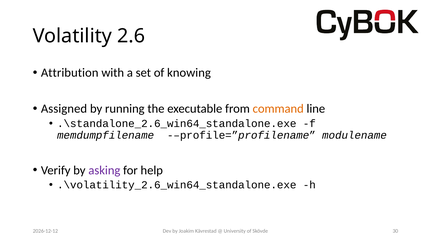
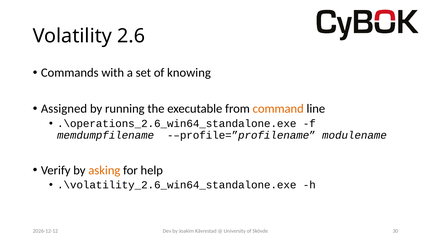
Attribution: Attribution -> Commands (70, 73)
.\standalone_2.6_win64_standalone.exe: .\standalone_2.6_win64_standalone.exe -> .\operations_2.6_win64_standalone.exe (177, 124)
asking colour: purple -> orange (104, 171)
